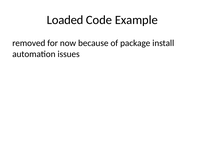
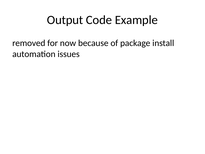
Loaded: Loaded -> Output (65, 20)
